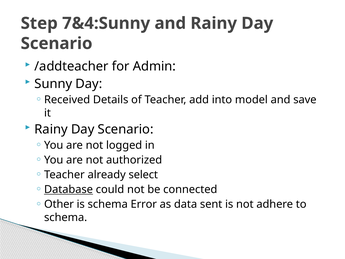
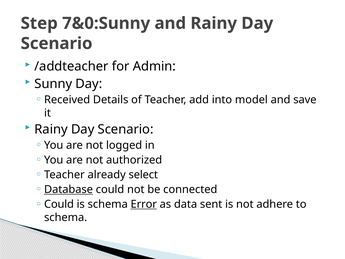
7&4:Sunny: 7&4:Sunny -> 7&0:Sunny (106, 23)
Other: Other -> Could (59, 204)
Error underline: none -> present (144, 204)
